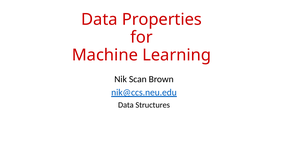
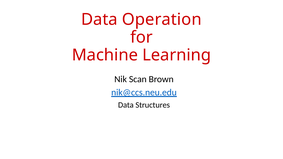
Properties: Properties -> Operation (162, 19)
